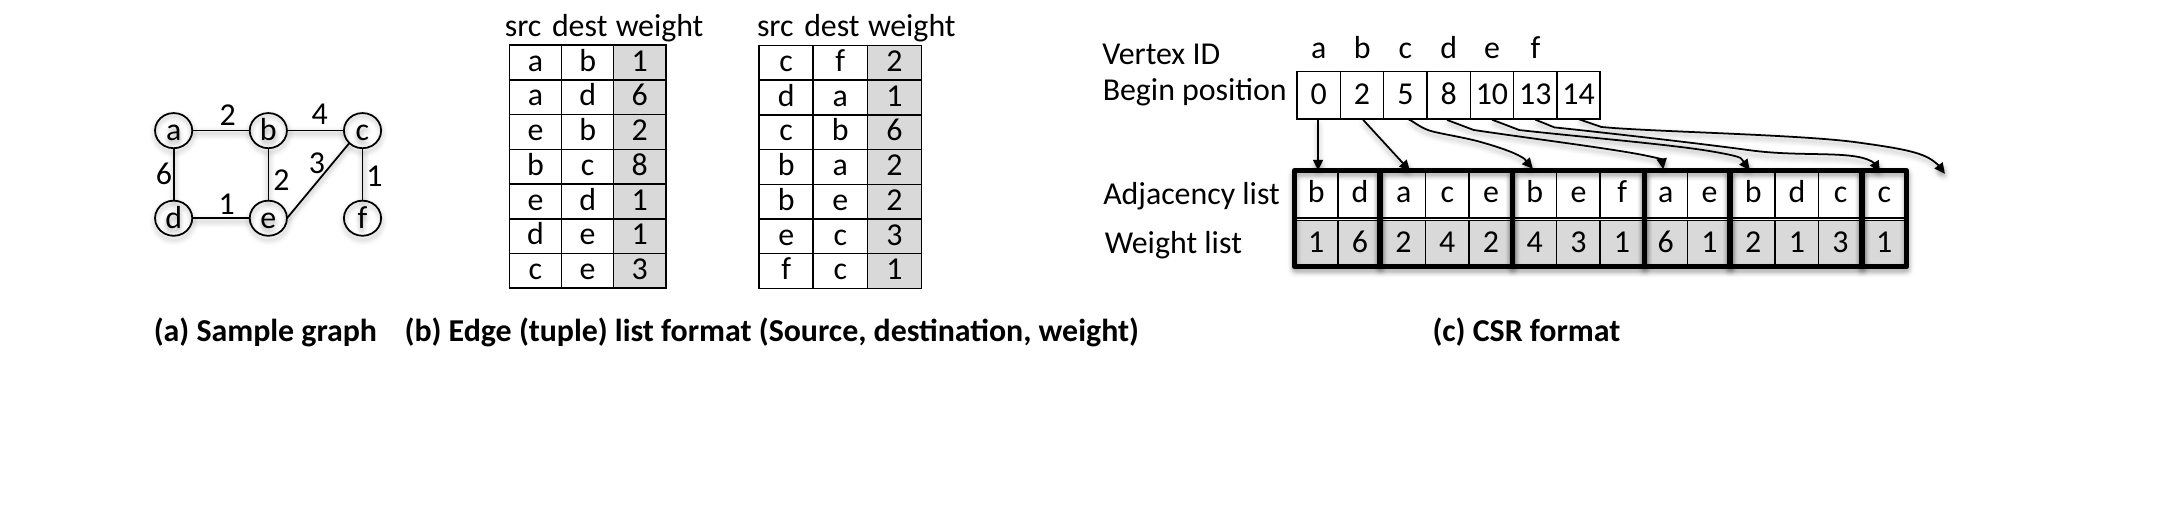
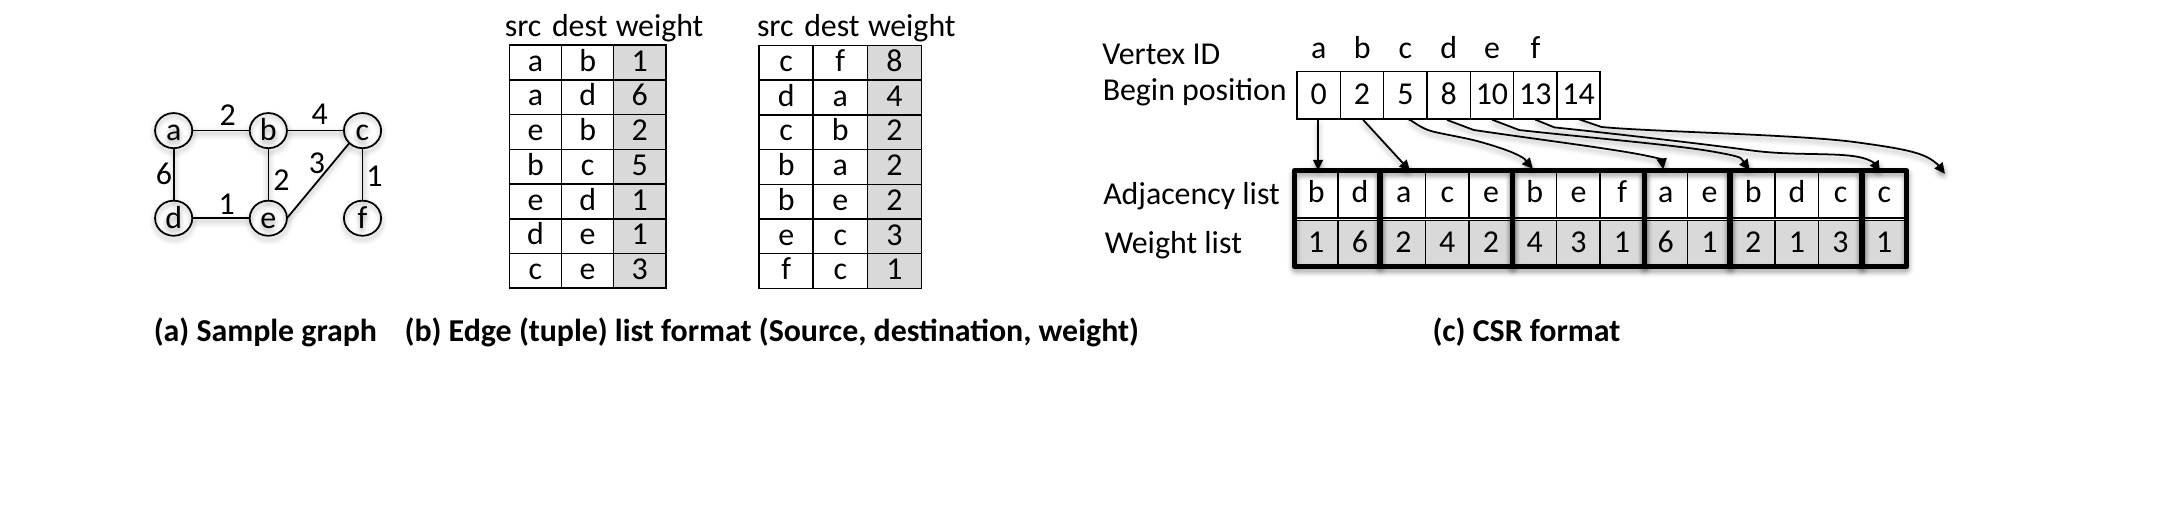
f 2: 2 -> 8 (894, 61)
a 1: 1 -> 4 (894, 96)
c b 6: 6 -> 2 (894, 131)
c 8: 8 -> 5 (640, 165)
